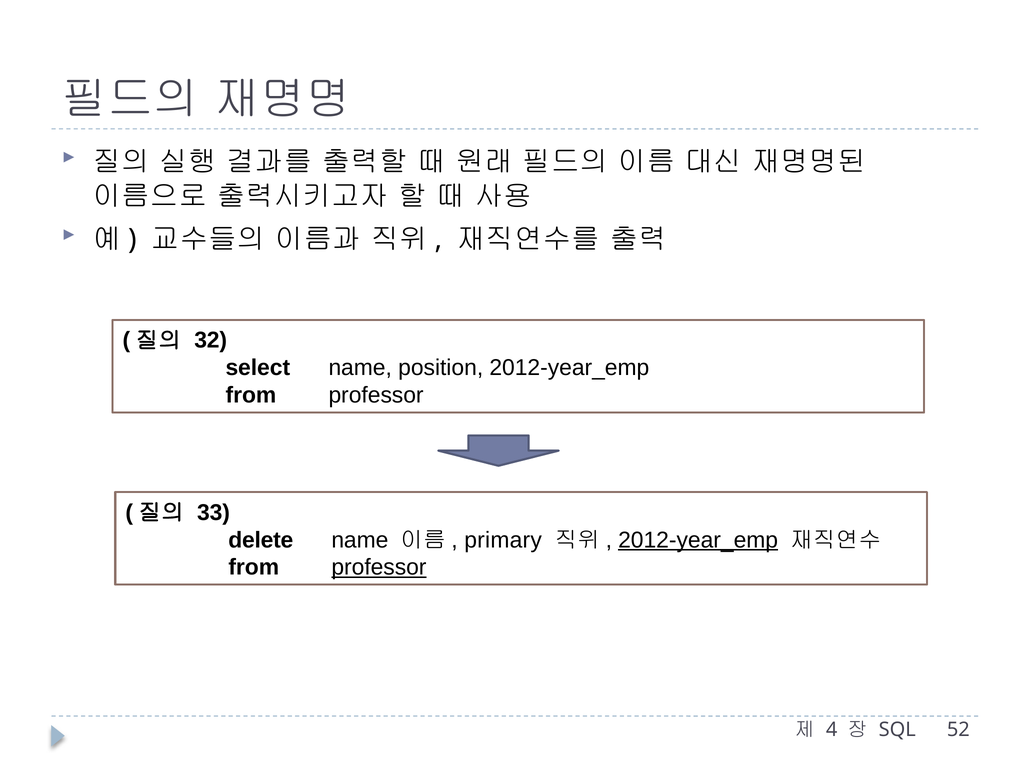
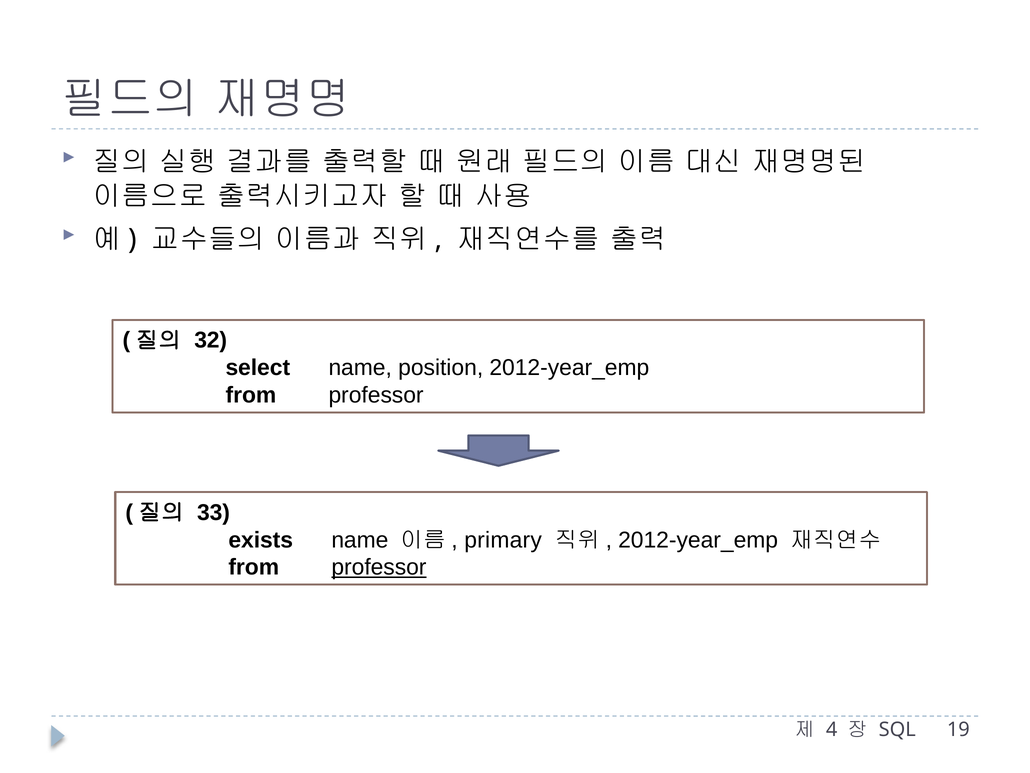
delete: delete -> exists (261, 540)
2012-year_emp underline: present -> none (698, 540)
52: 52 -> 19 (958, 729)
